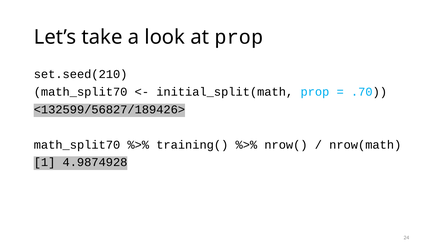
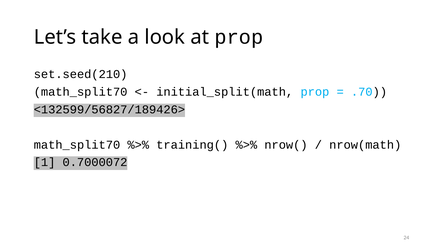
4.9874928: 4.9874928 -> 0.7000072 (95, 162)
